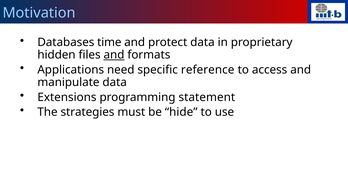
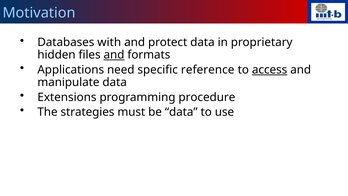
time: time -> with (109, 42)
access underline: none -> present (270, 70)
statement: statement -> procedure (207, 97)
be hide: hide -> data (181, 112)
